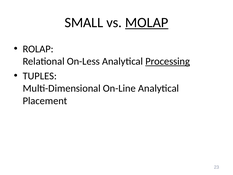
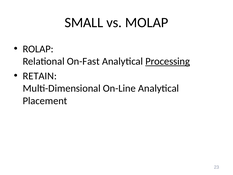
MOLAP underline: present -> none (147, 23)
On-Less: On-Less -> On-Fast (83, 61)
TUPLES: TUPLES -> RETAIN (40, 76)
